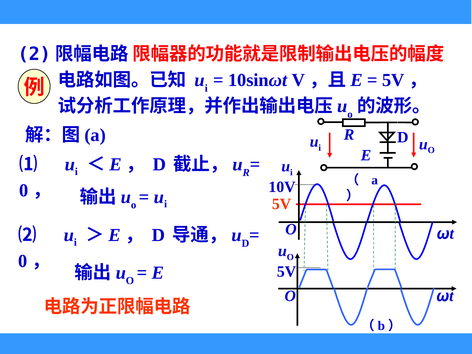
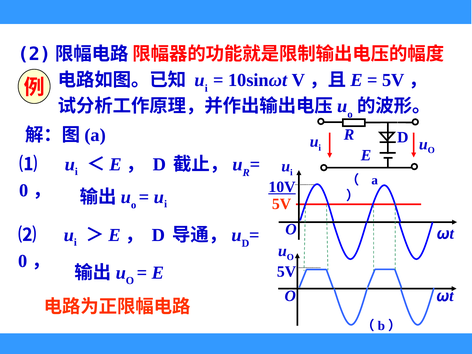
10V underline: none -> present (282, 187)
